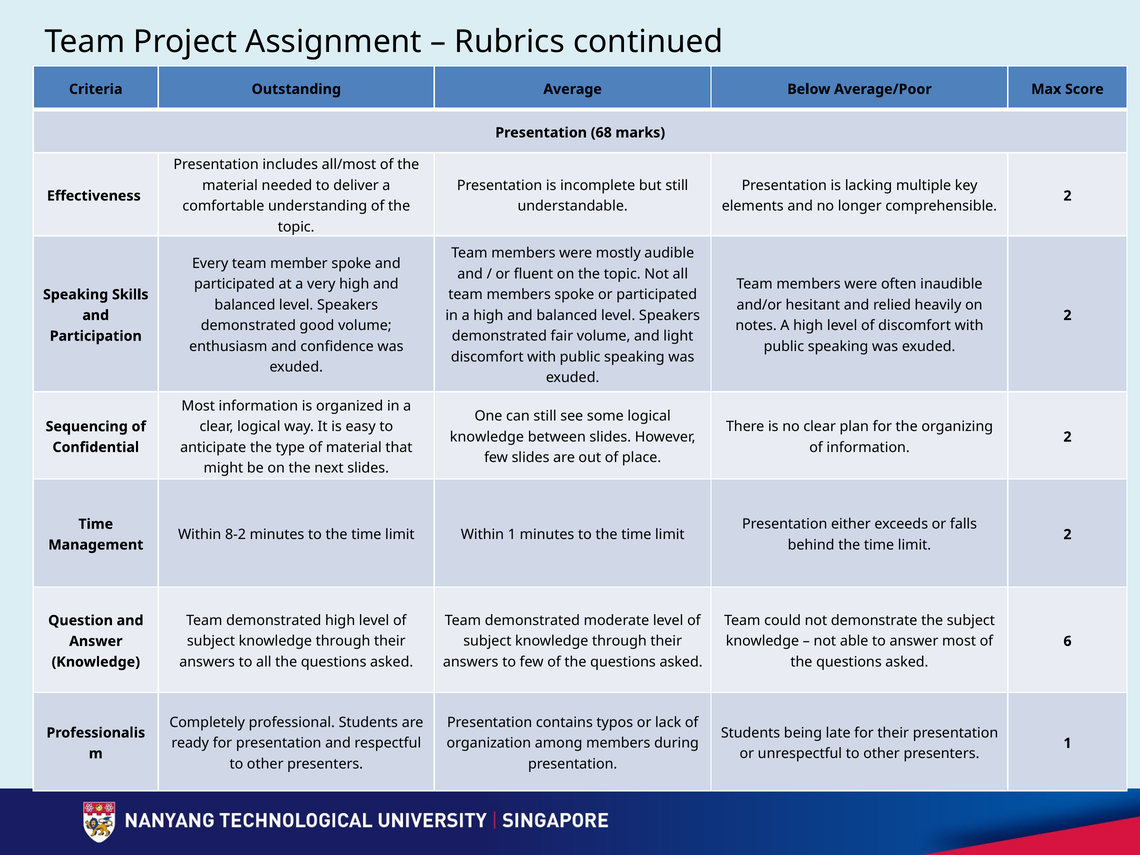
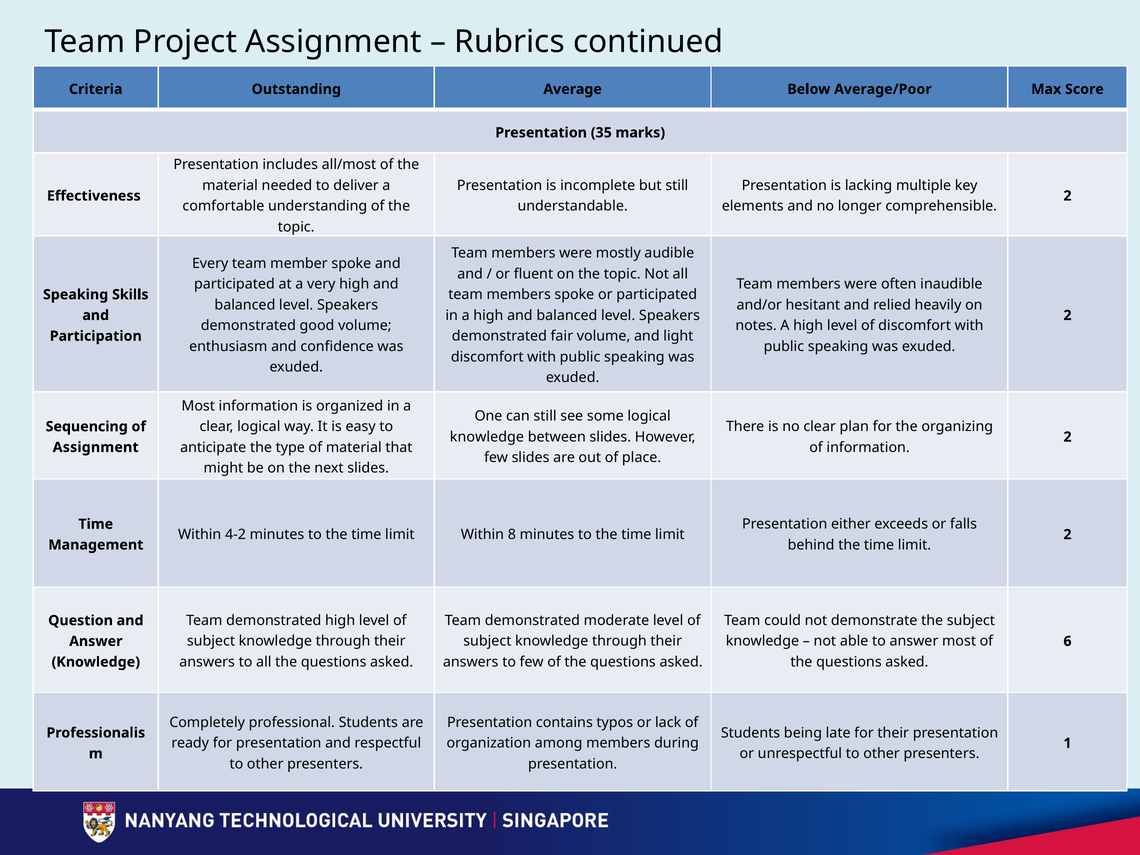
68: 68 -> 35 (601, 133)
Confidential: Confidential -> Assignment (96, 447)
8-2: 8-2 -> 4-2 (235, 535)
Within 1: 1 -> 8 (512, 535)
